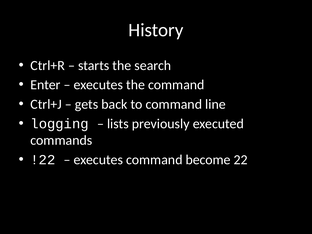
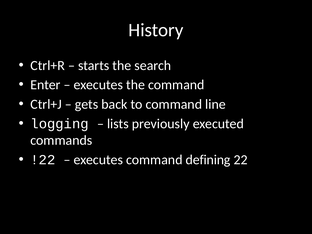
become: become -> defining (208, 160)
